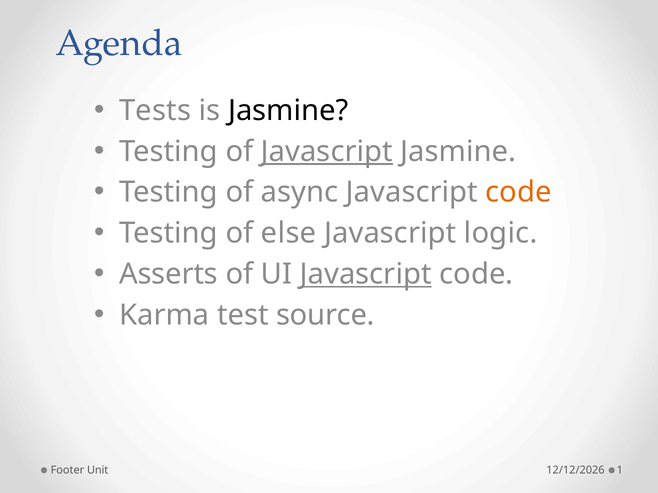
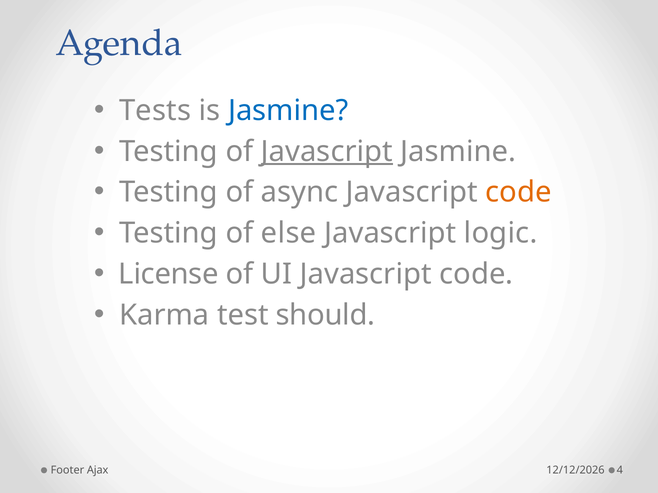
Jasmine colour: black -> blue (288, 111)
Asserts: Asserts -> License (169, 274)
Javascript underline: present -> none (366, 274)
source: source -> should (325, 315)
Unit: Unit -> Ajax (98, 470)
1: 1 -> 4 (620, 470)
